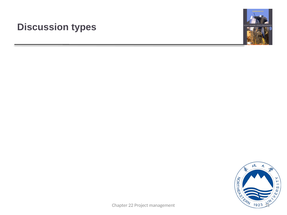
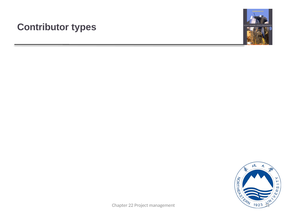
Discussion: Discussion -> Contributor (43, 27)
